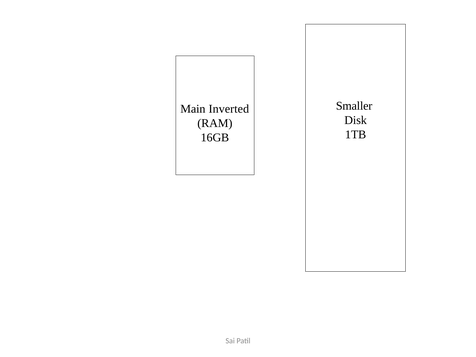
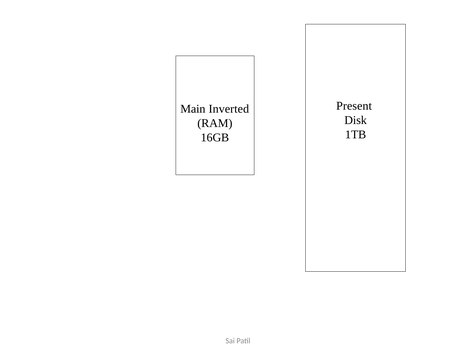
Smaller: Smaller -> Present (354, 106)
